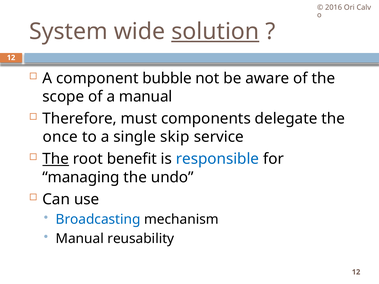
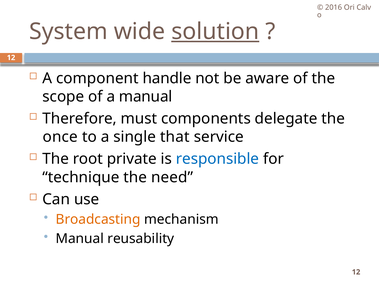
bubble: bubble -> handle (167, 78)
skip: skip -> that (175, 137)
The underline: present -> none (56, 159)
benefit: benefit -> private (132, 159)
managing: managing -> technique (81, 177)
undo: undo -> need (172, 177)
Broadcasting colour: blue -> orange (98, 220)
